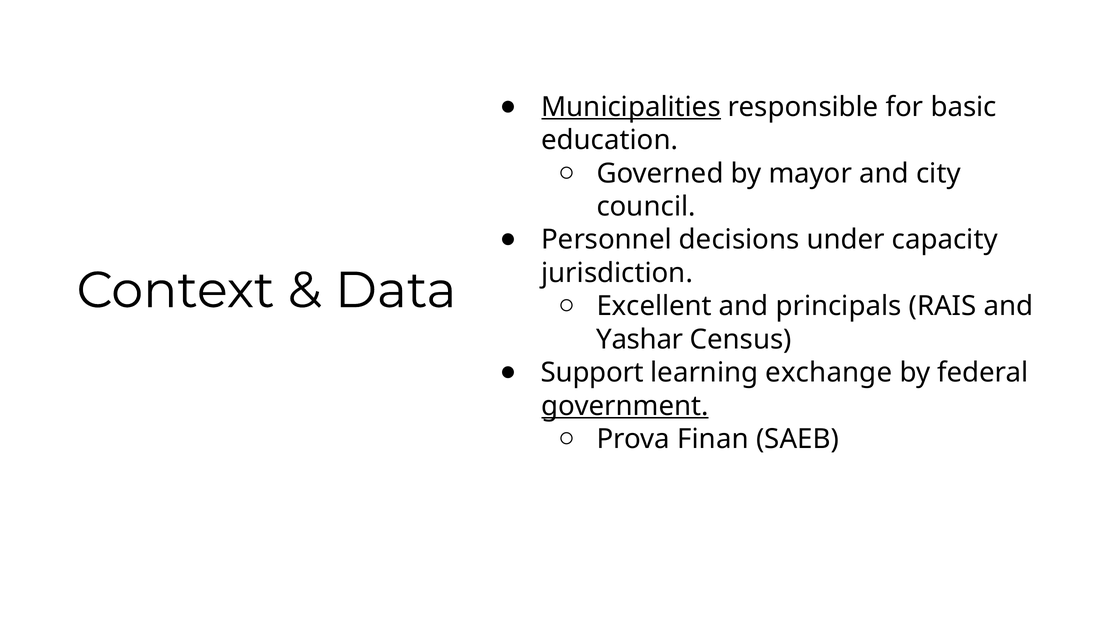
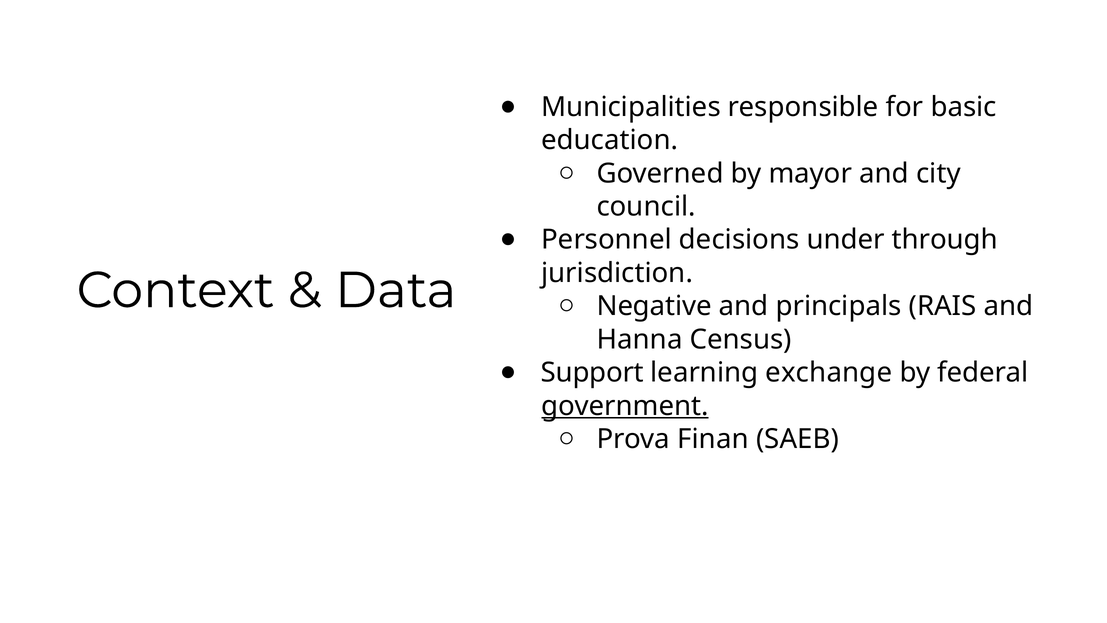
Municipalities underline: present -> none (631, 107)
capacity: capacity -> through (945, 240)
Excellent: Excellent -> Negative (654, 306)
Yashar: Yashar -> Hanna (640, 339)
